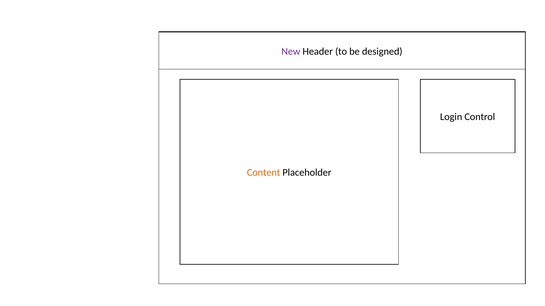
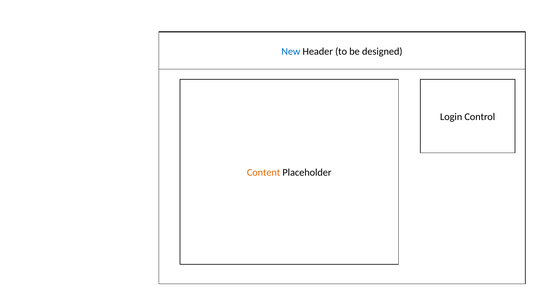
New colour: purple -> blue (291, 51)
